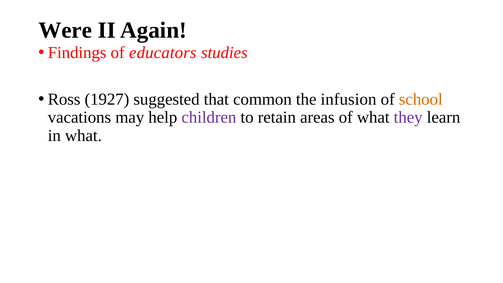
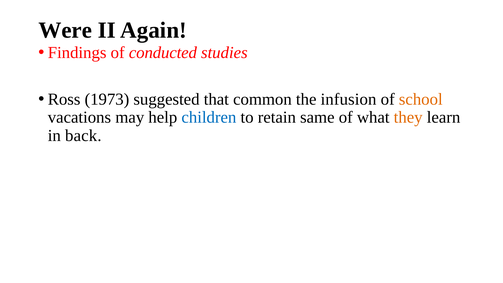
educators: educators -> conducted (163, 53)
1927: 1927 -> 1973 (107, 99)
children colour: purple -> blue (209, 117)
areas: areas -> same (317, 117)
they colour: purple -> orange (408, 117)
in what: what -> back (83, 135)
